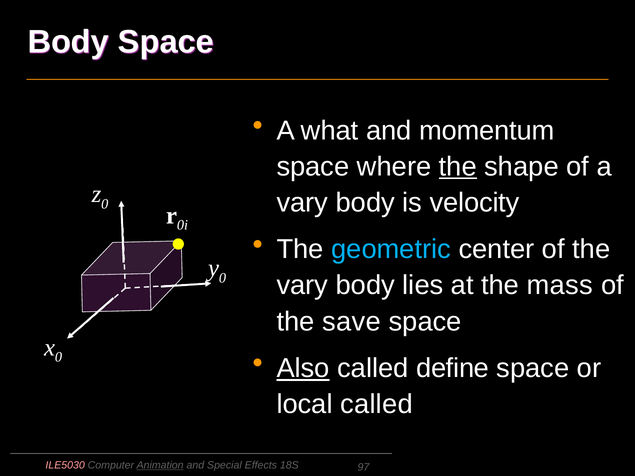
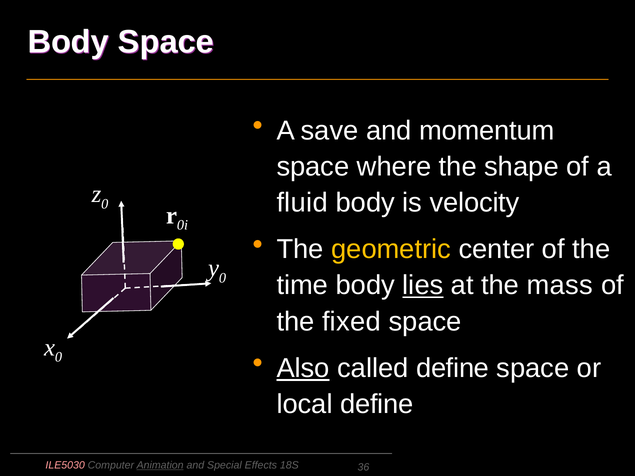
what: what -> save (330, 131)
the underline: present -> none (458, 167)
vary: vary -> fluid (302, 203)
geometric colour: light blue -> yellow (391, 249)
vary: vary -> time (302, 286)
lies underline: none -> present (423, 286)
save: save -> fixed (351, 322)
local called: called -> define (377, 404)
97: 97 -> 36 (363, 467)
